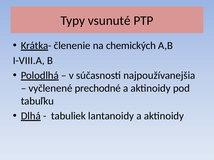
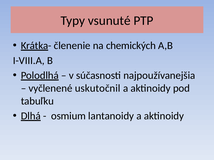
prechodné: prechodné -> uskutočnil (98, 88)
tabuliek: tabuliek -> osmium (68, 116)
